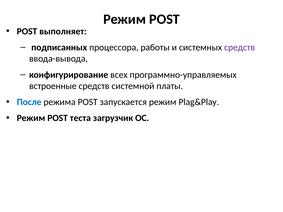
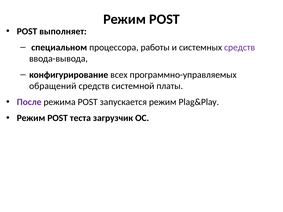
подписанных: подписанных -> специальном (59, 47)
встроенные: встроенные -> обращений (53, 86)
После colour: blue -> purple (29, 102)
